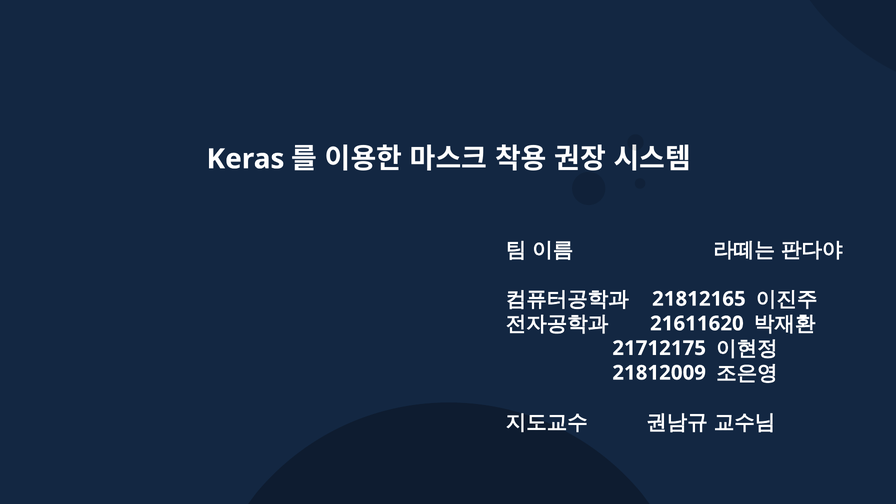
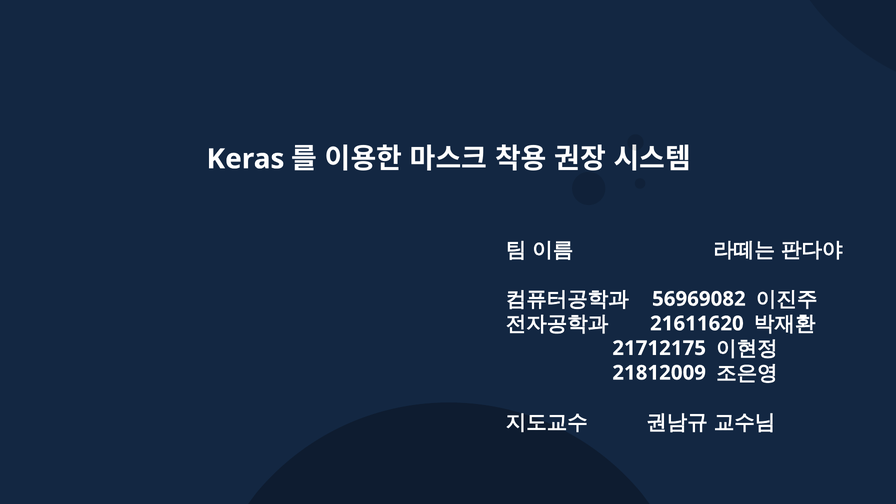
21812165: 21812165 -> 56969082 (699, 299)
